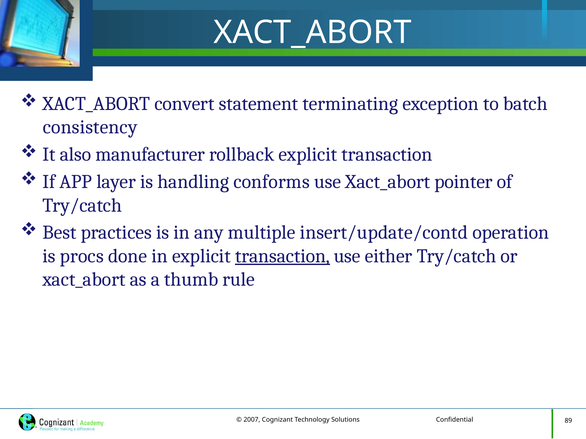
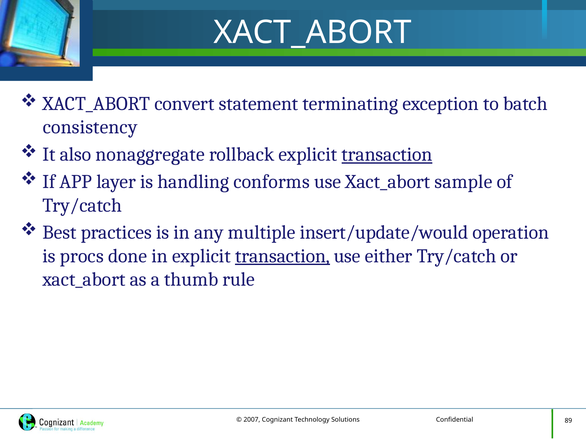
manufacturer: manufacturer -> nonaggregate (150, 155)
transaction underline: none -> present (387, 155)
pointer: pointer -> sample (463, 182)
insert/update/contd: insert/update/contd -> insert/update/would (384, 233)
